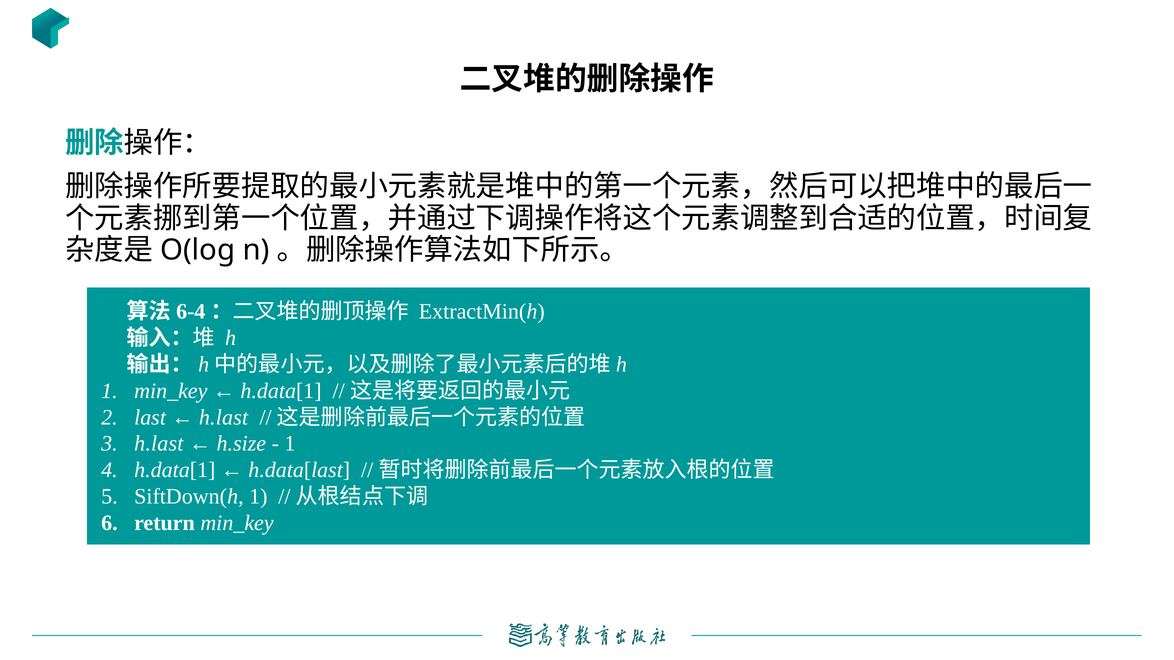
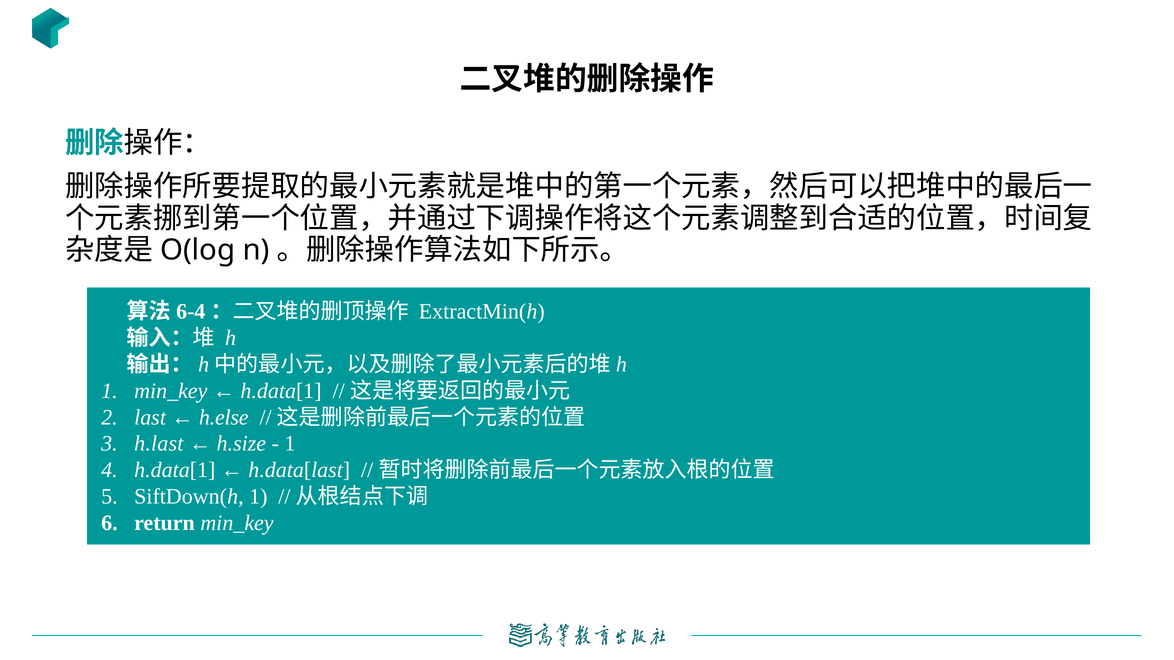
h.last: h.last -> h.else (224, 418)
